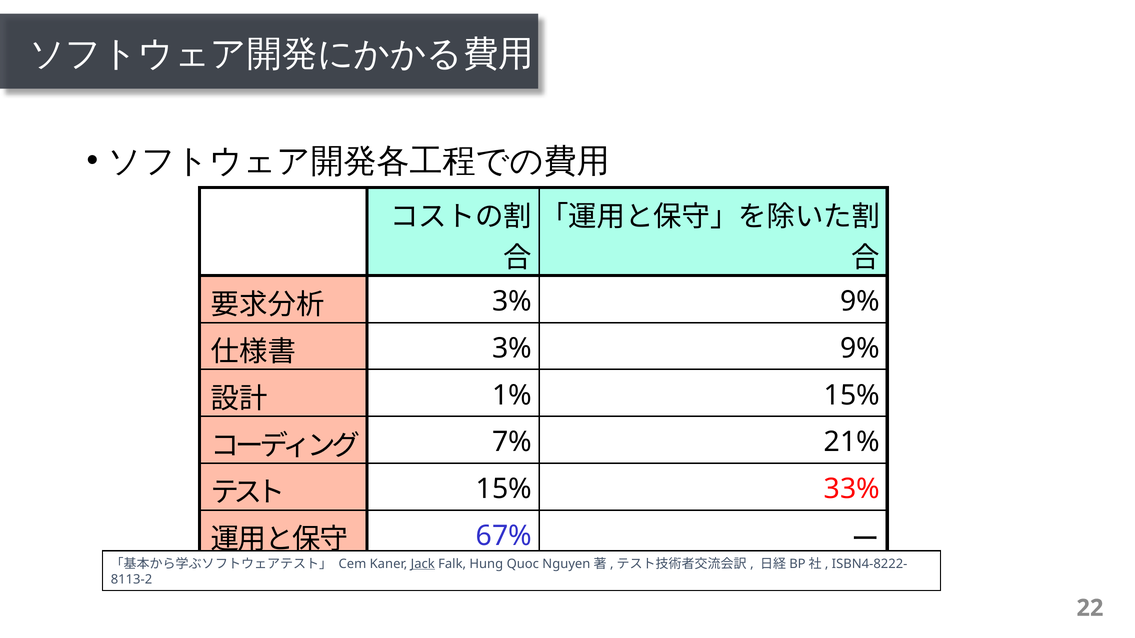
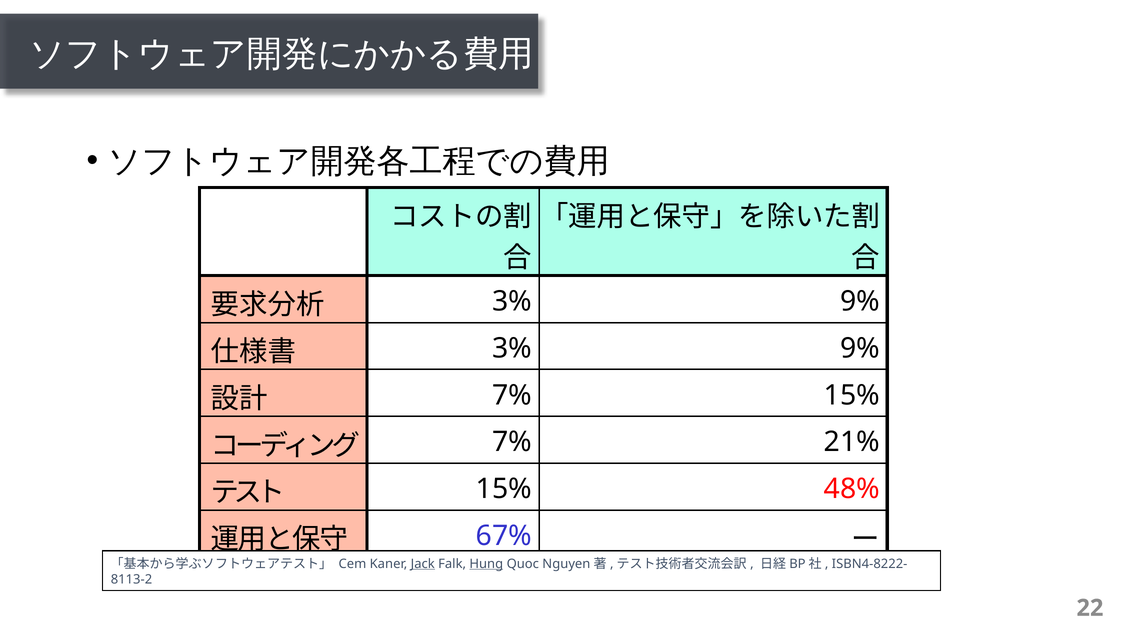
1%: 1% -> 7% (512, 395)
33%: 33% -> 48% (852, 489)
Hung underline: none -> present (486, 564)
